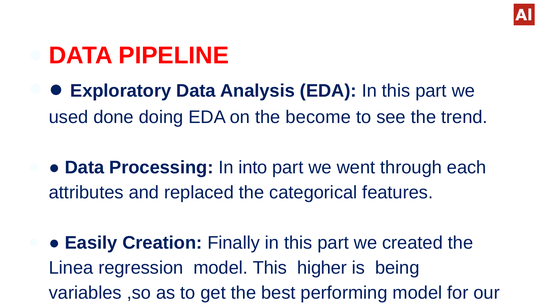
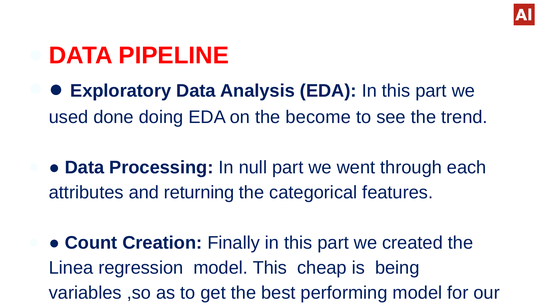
into: into -> null (253, 168)
replaced: replaced -> returning (199, 193)
Easily: Easily -> Count (91, 243)
higher: higher -> cheap (322, 268)
